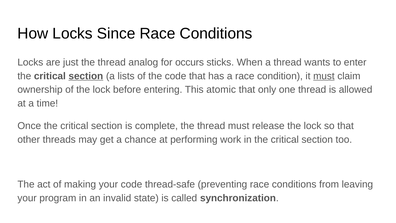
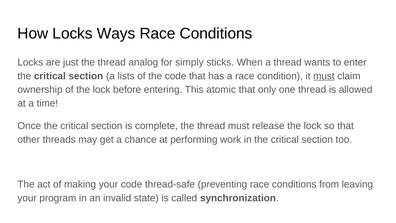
Since: Since -> Ways (116, 34)
occurs: occurs -> simply (189, 62)
section underline: present -> none (86, 76)
